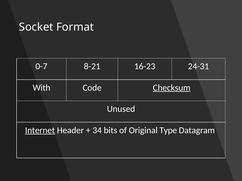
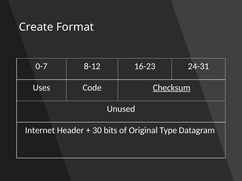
Socket: Socket -> Create (36, 27)
8-21: 8-21 -> 8-12 (92, 67)
With: With -> Uses (41, 88)
Internet underline: present -> none (40, 131)
34: 34 -> 30 (97, 131)
